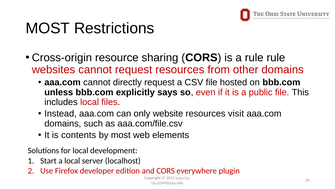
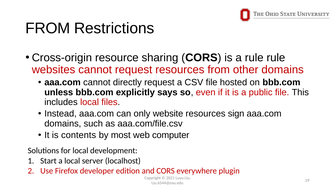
MOST: MOST -> FROM (48, 28)
visit: visit -> sign (236, 113)
elements: elements -> computer (171, 135)
